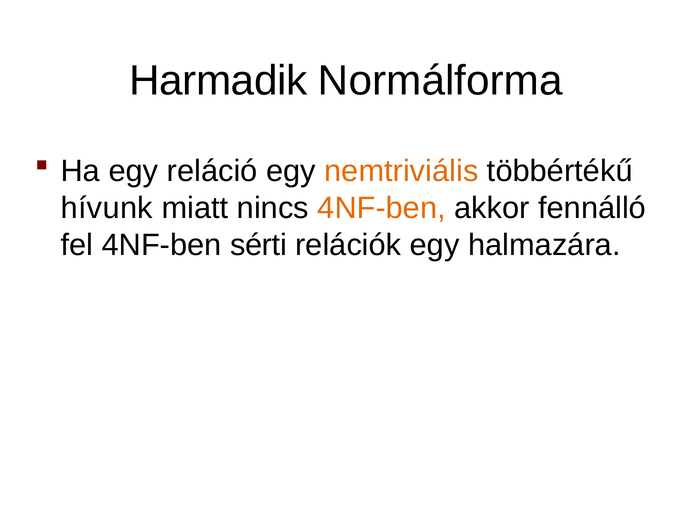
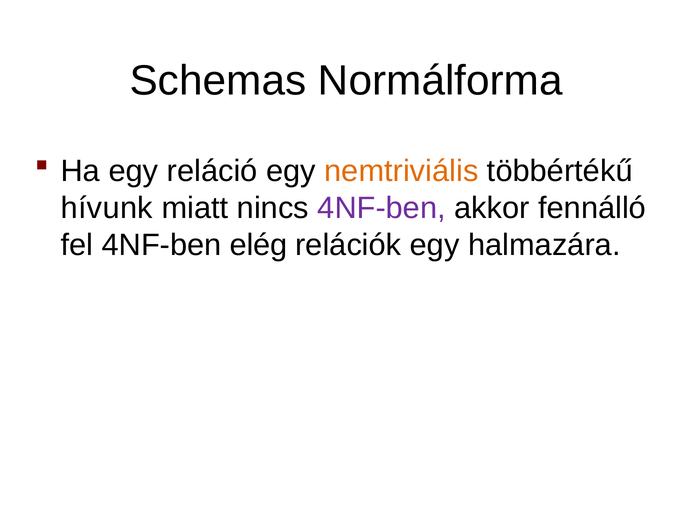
Harmadik: Harmadik -> Schemas (218, 81)
4NF-ben colour: orange -> purple (382, 208)
sérti: sérti -> elég (259, 245)
